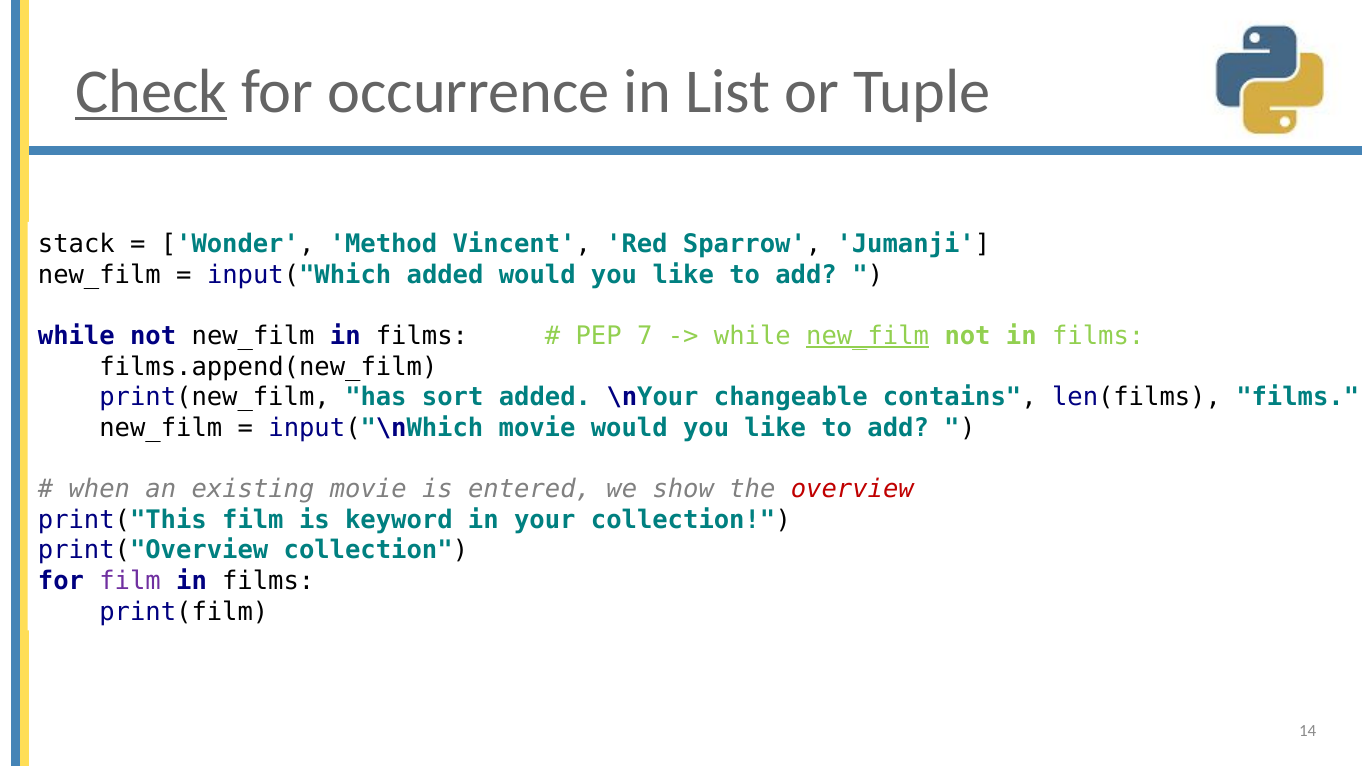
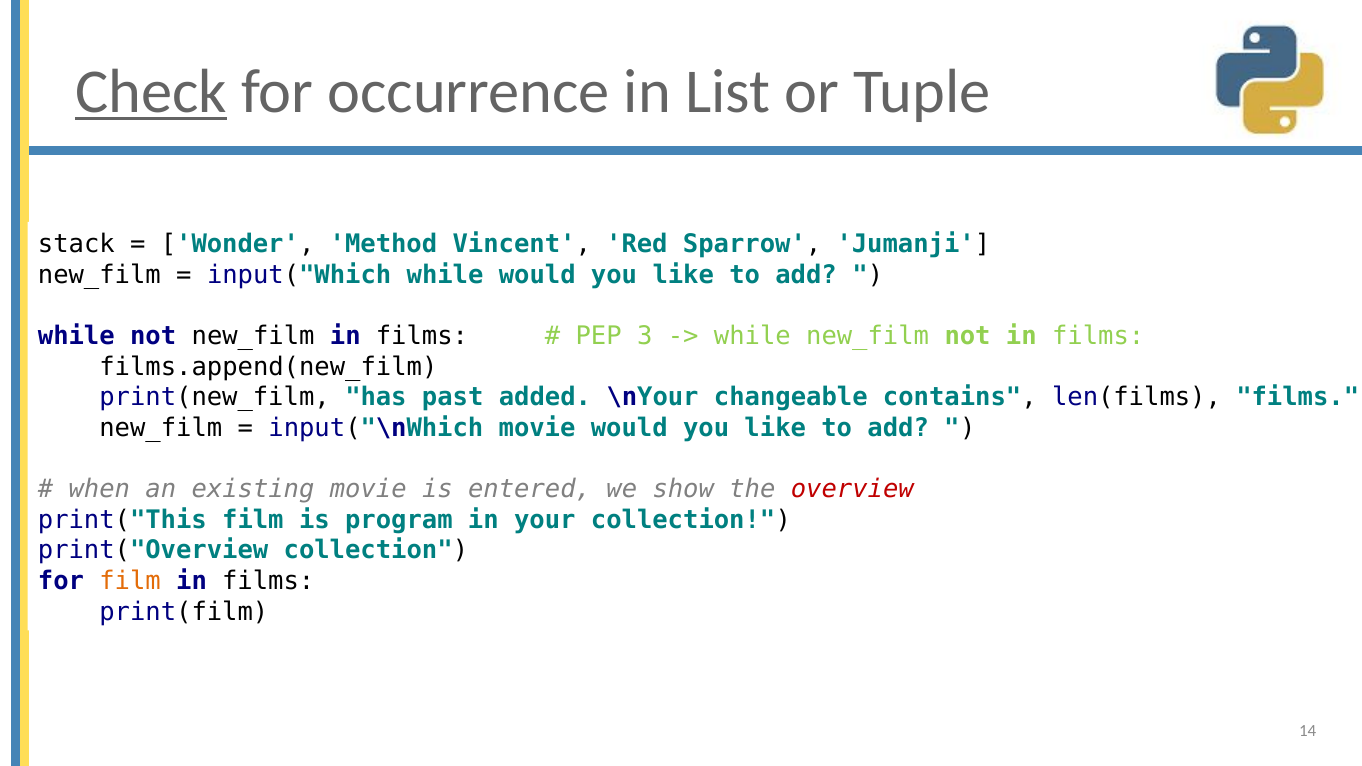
input("Which added: added -> while (445, 275)
7: 7 -> 3 (645, 336)
new_film underline: present -> none (868, 336)
sort: sort -> past (453, 397)
keyword: keyword -> program (399, 520)
film colour: purple -> orange (130, 581)
